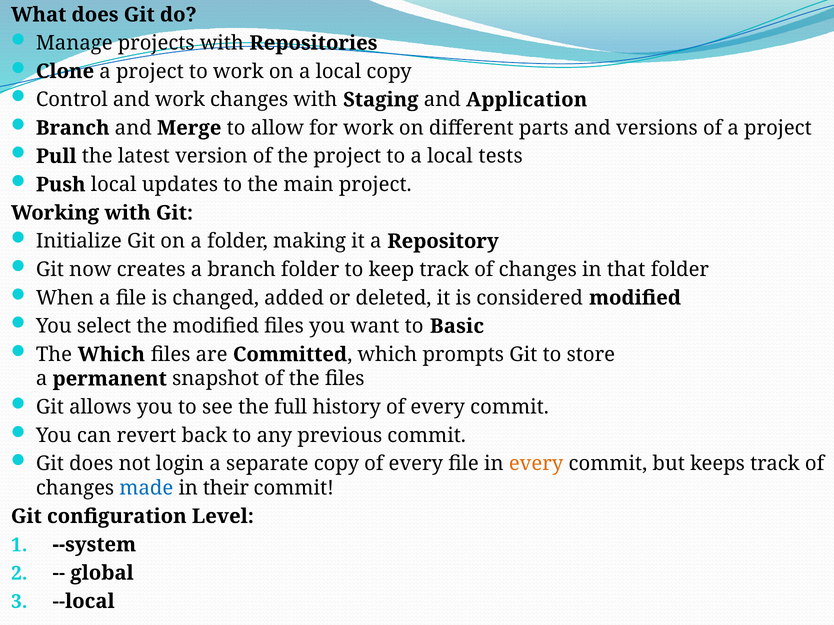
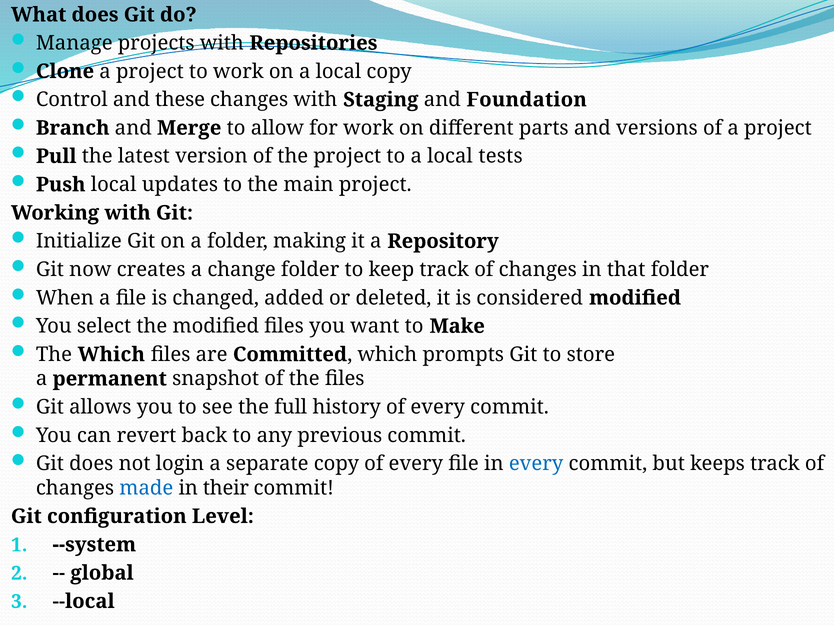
and work: work -> these (180, 100)
Application: Application -> Foundation (527, 100)
a branch: branch -> change (242, 270)
Basic: Basic -> Make (457, 326)
every colour: orange -> blue (536, 464)
